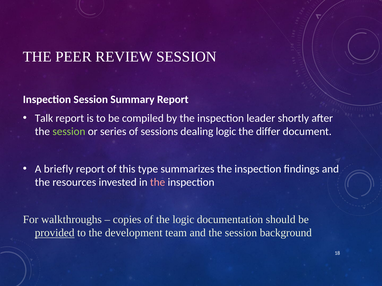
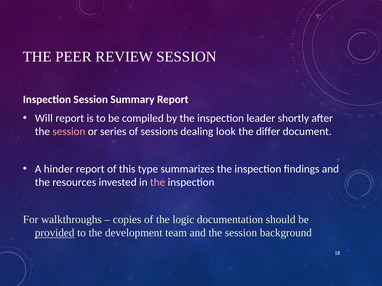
Talk: Talk -> Will (44, 118)
session colour: light green -> pink (69, 132)
dealing logic: logic -> look (226, 132)
briefly: briefly -> hinder (59, 169)
